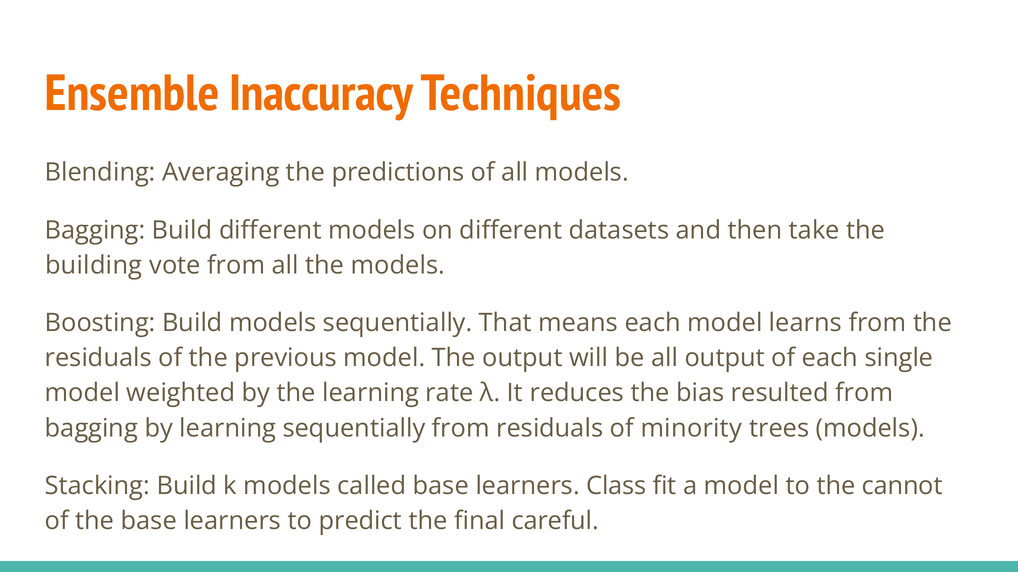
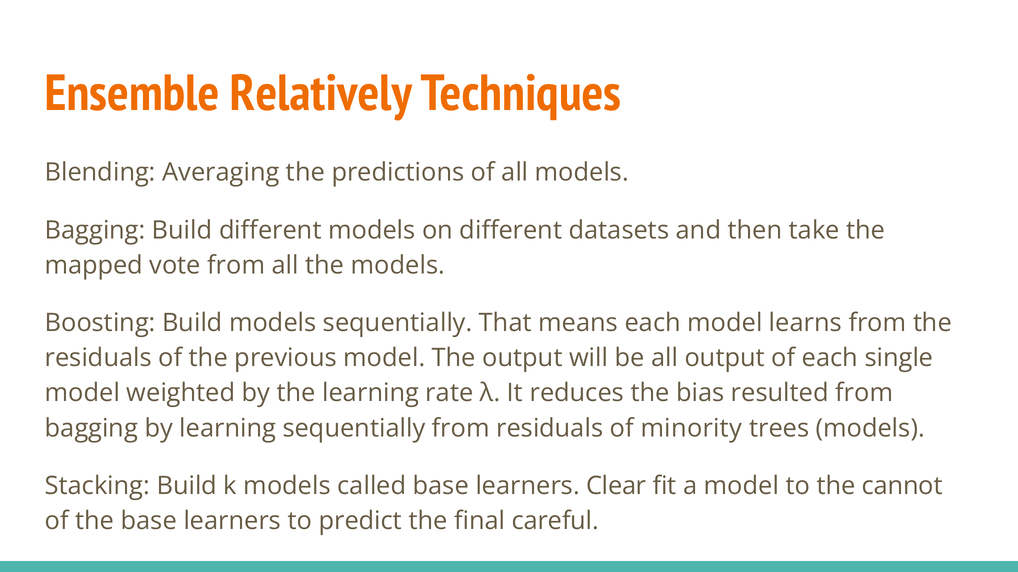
Inaccuracy: Inaccuracy -> Relatively (321, 94)
building: building -> mapped (94, 266)
Class: Class -> Clear (616, 486)
